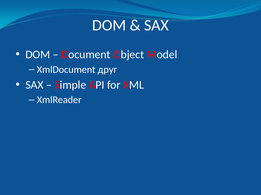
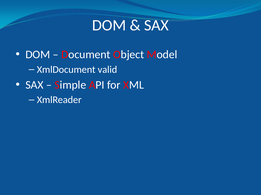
друг: друг -> valid (107, 70)
